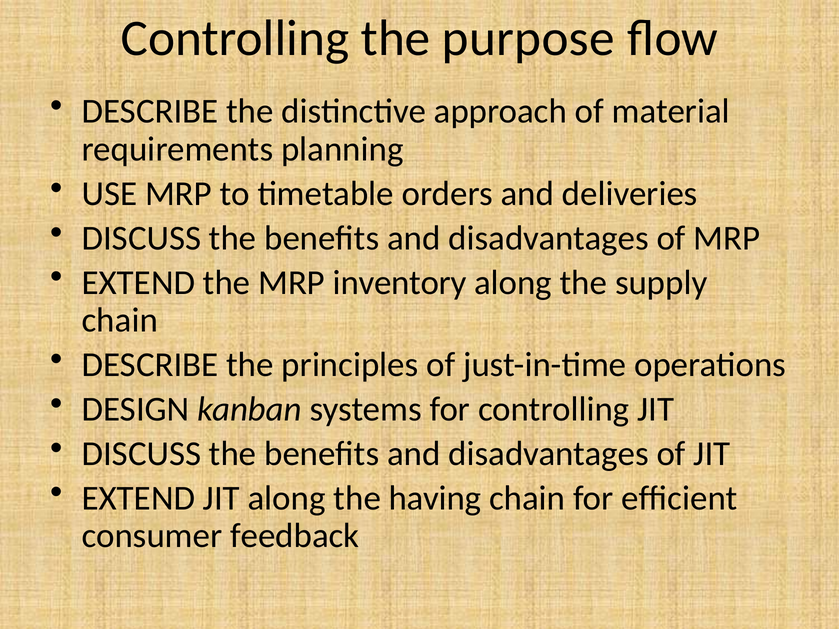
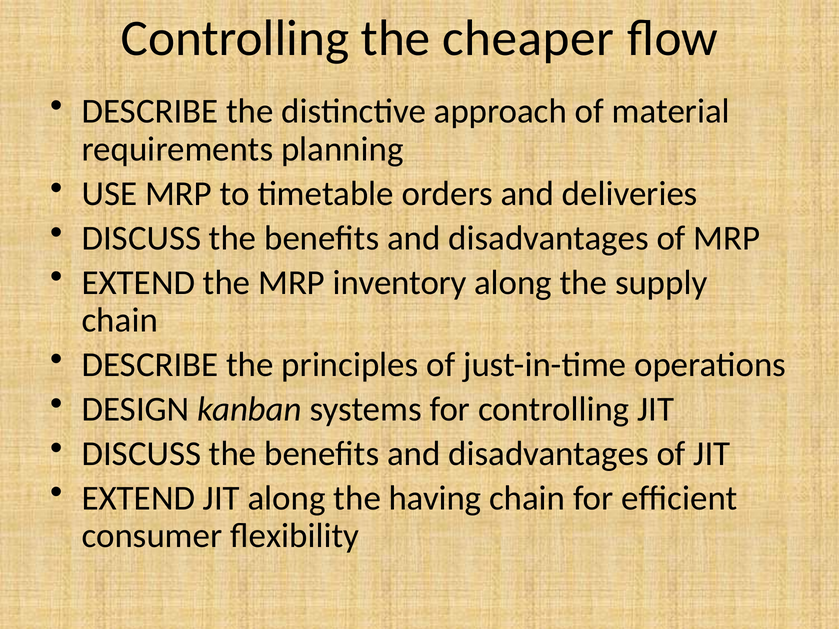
purpose: purpose -> cheaper (528, 39)
feedback: feedback -> ﬂexibility (295, 536)
